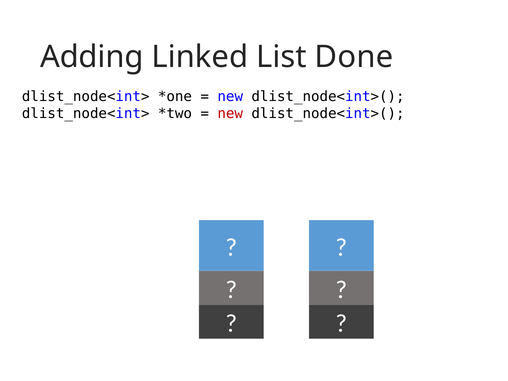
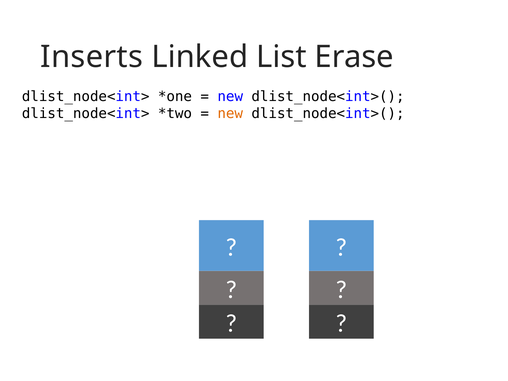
Adding: Adding -> Inserts (92, 57)
Done: Done -> Erase (354, 57)
new colour: red -> orange (230, 114)
